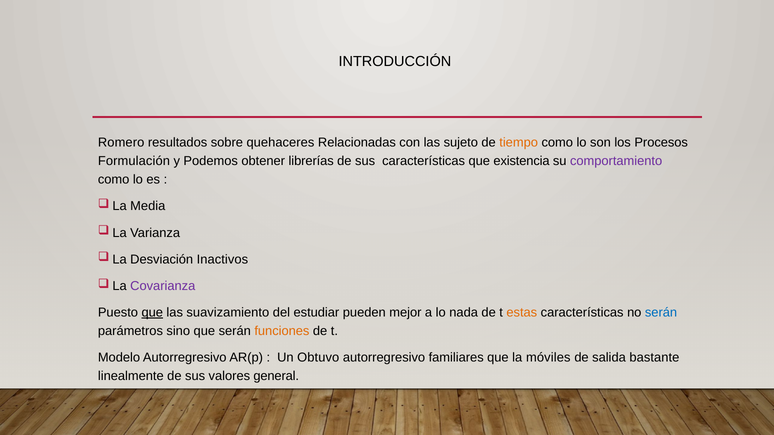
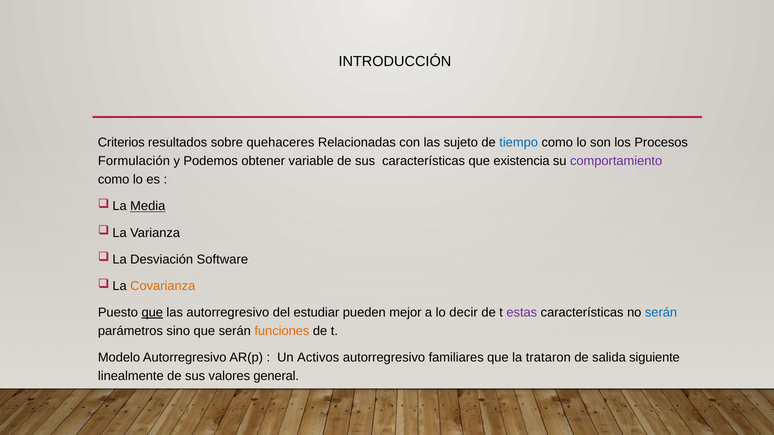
Romero: Romero -> Criterios (121, 143)
tiempo colour: orange -> blue (519, 143)
librerías: librerías -> variable (311, 161)
Media underline: none -> present (148, 206)
Inactivos: Inactivos -> Software (222, 260)
Covarianza colour: purple -> orange (163, 286)
las suavizamiento: suavizamiento -> autorregresivo (228, 313)
nada: nada -> decir (464, 313)
estas colour: orange -> purple (522, 313)
Obtuvo: Obtuvo -> Activos (318, 358)
móviles: móviles -> trataron (548, 358)
bastante: bastante -> siguiente (655, 358)
